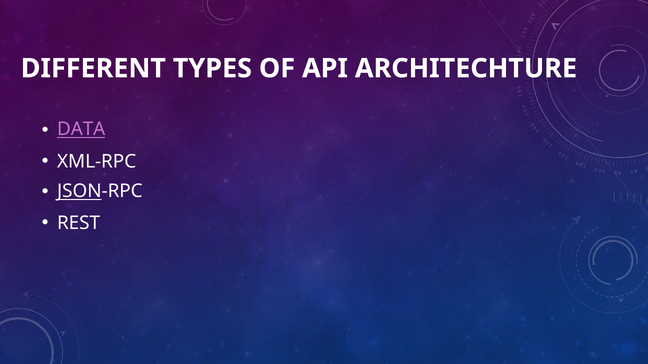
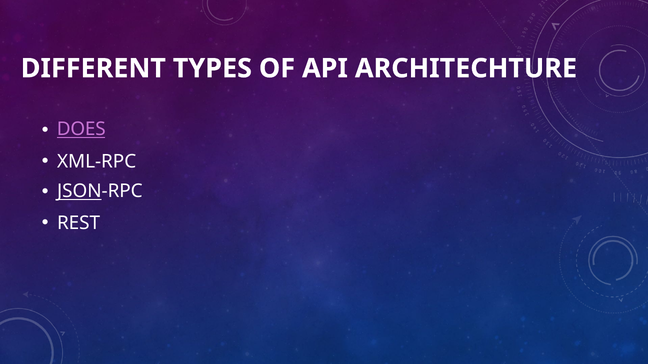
DATA: DATA -> DOES (81, 129)
